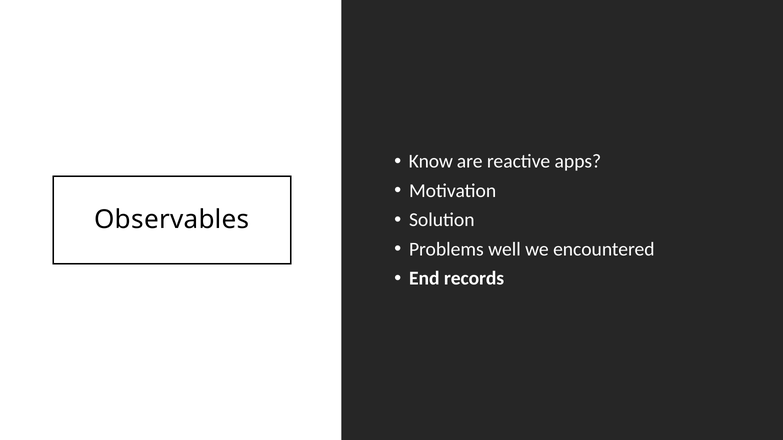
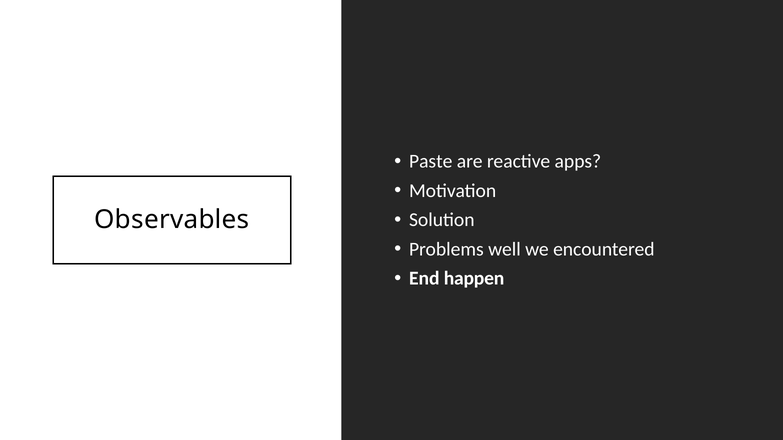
Know: Know -> Paste (431, 162)
records: records -> happen (474, 279)
